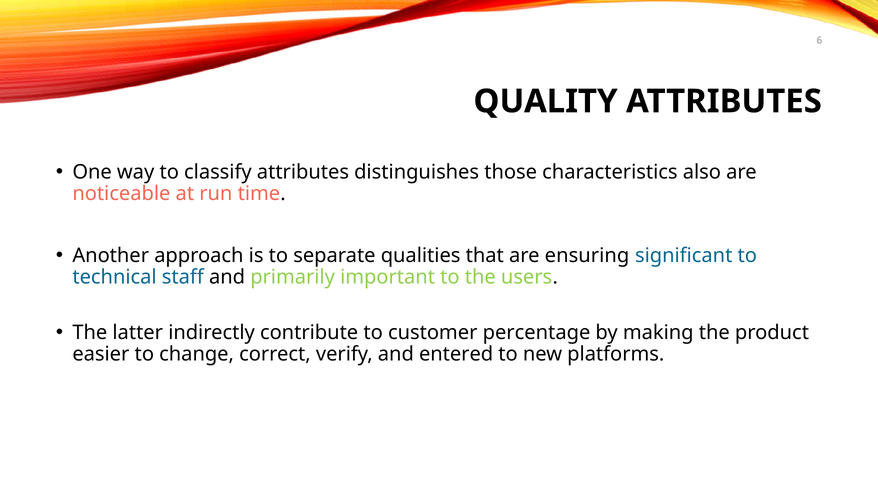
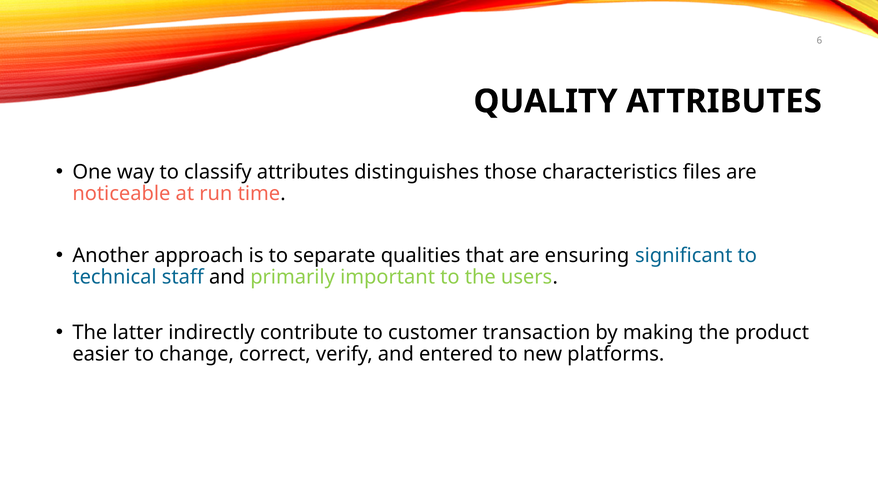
also: also -> files (702, 172)
percentage: percentage -> transaction (536, 332)
